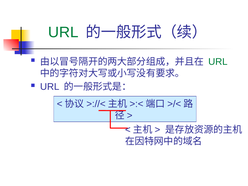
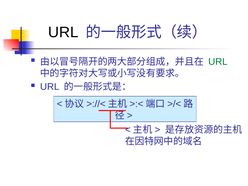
URL colour: green -> black (63, 32)
